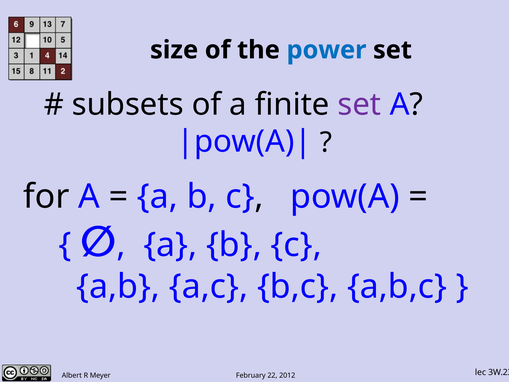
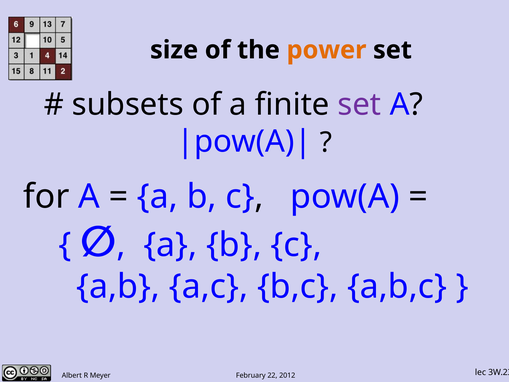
power colour: blue -> orange (326, 50)
